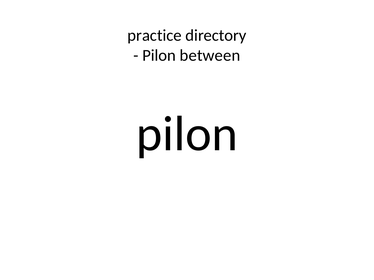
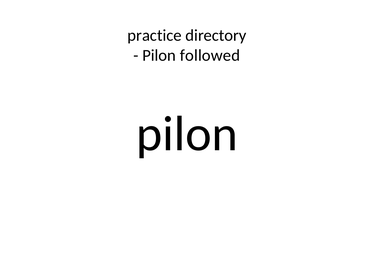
between: between -> followed (210, 55)
